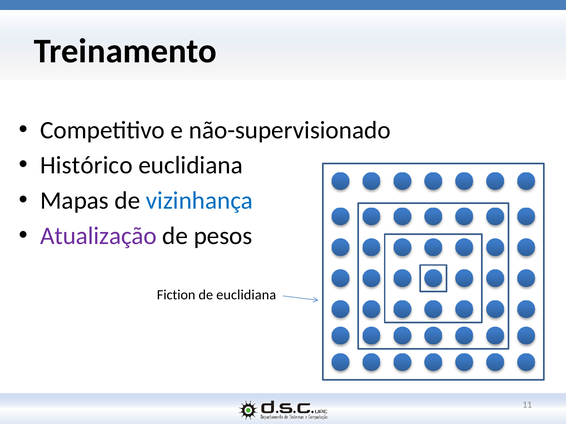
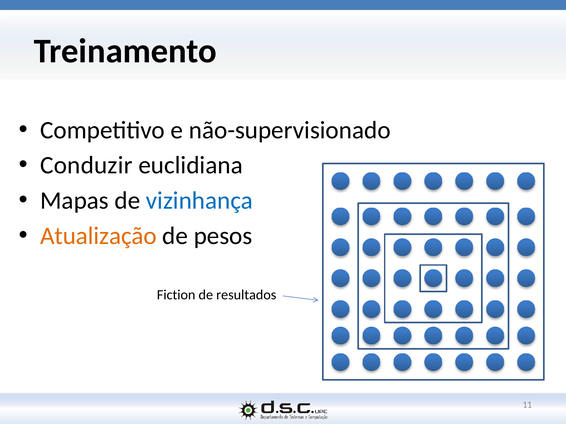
Histórico: Histórico -> Conduzir (86, 166)
Atualização colour: purple -> orange (98, 236)
de euclidiana: euclidiana -> resultados (246, 295)
